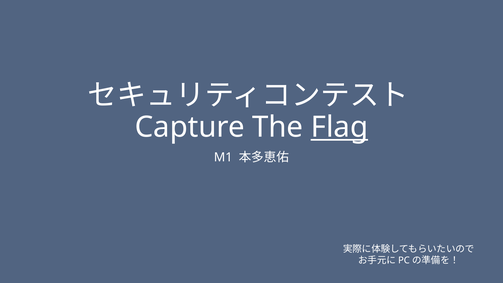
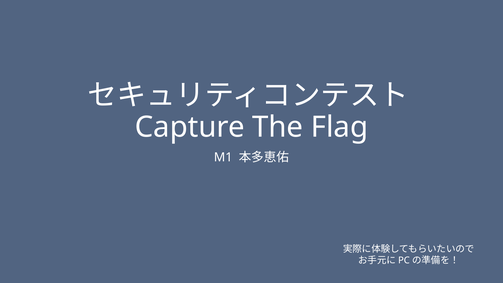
Flag underline: present -> none (339, 127)
